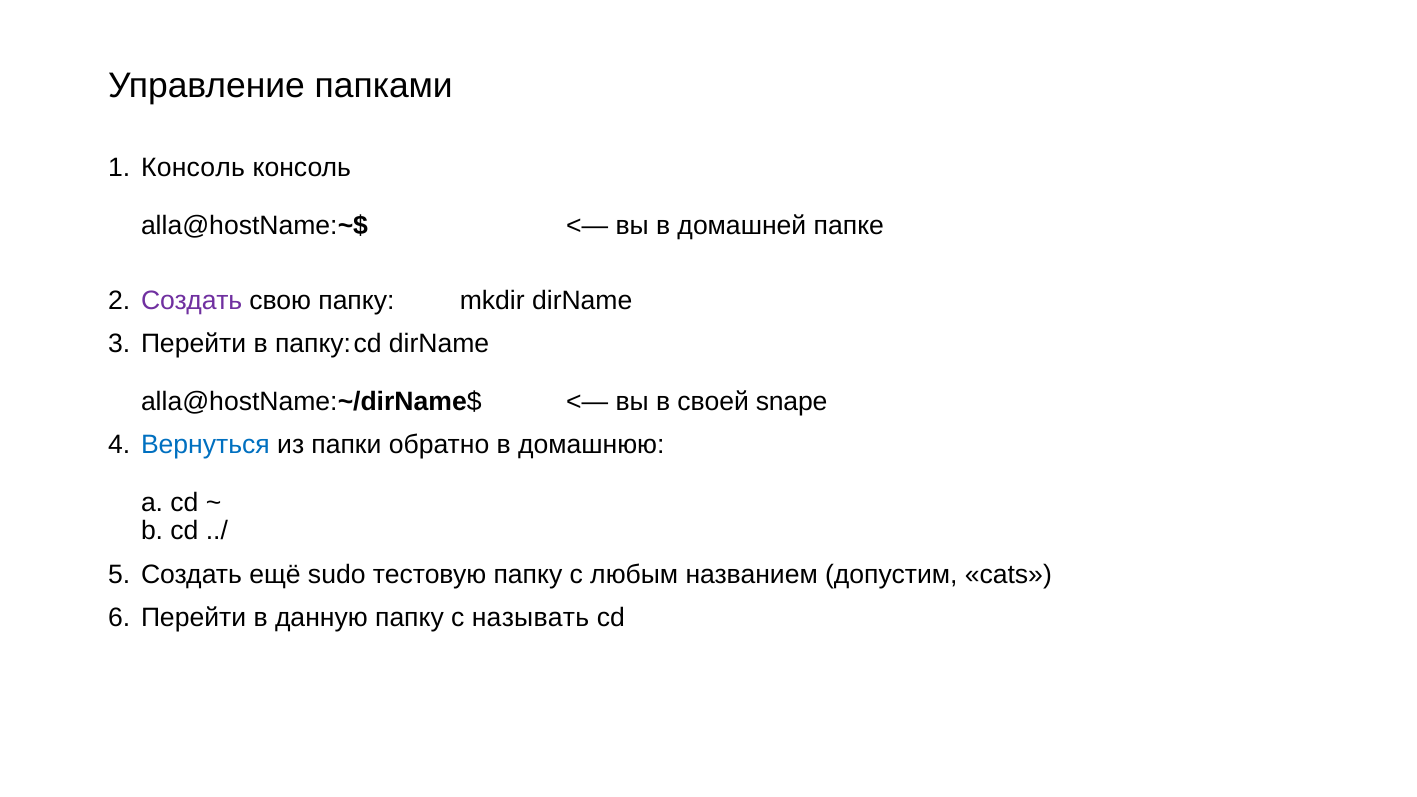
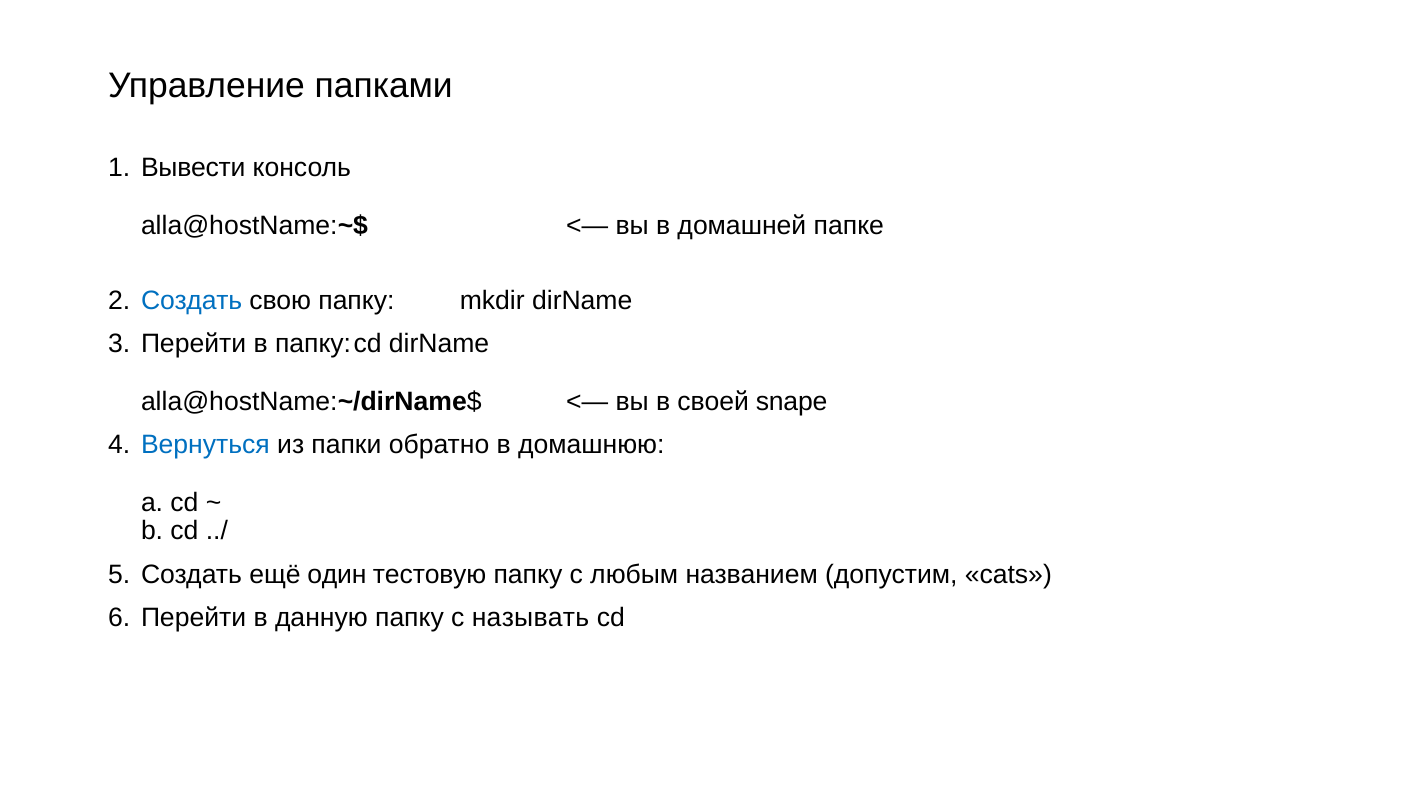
Консоль: Консоль -> Вывести (193, 168)
Создать colour: purple -> blue (192, 301)
sudo: sudo -> один (337, 575)
